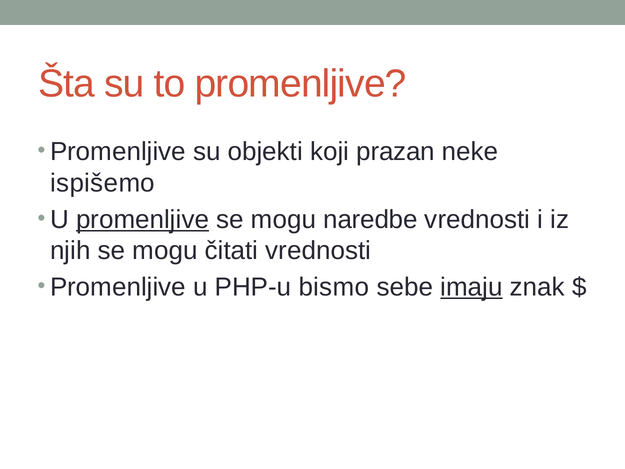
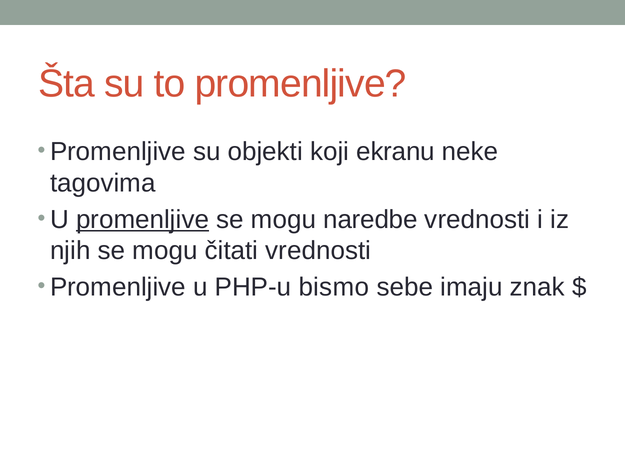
prazan: prazan -> ekranu (396, 152)
ispišemo: ispišemo -> tagovima (103, 183)
imaju underline: present -> none (472, 287)
